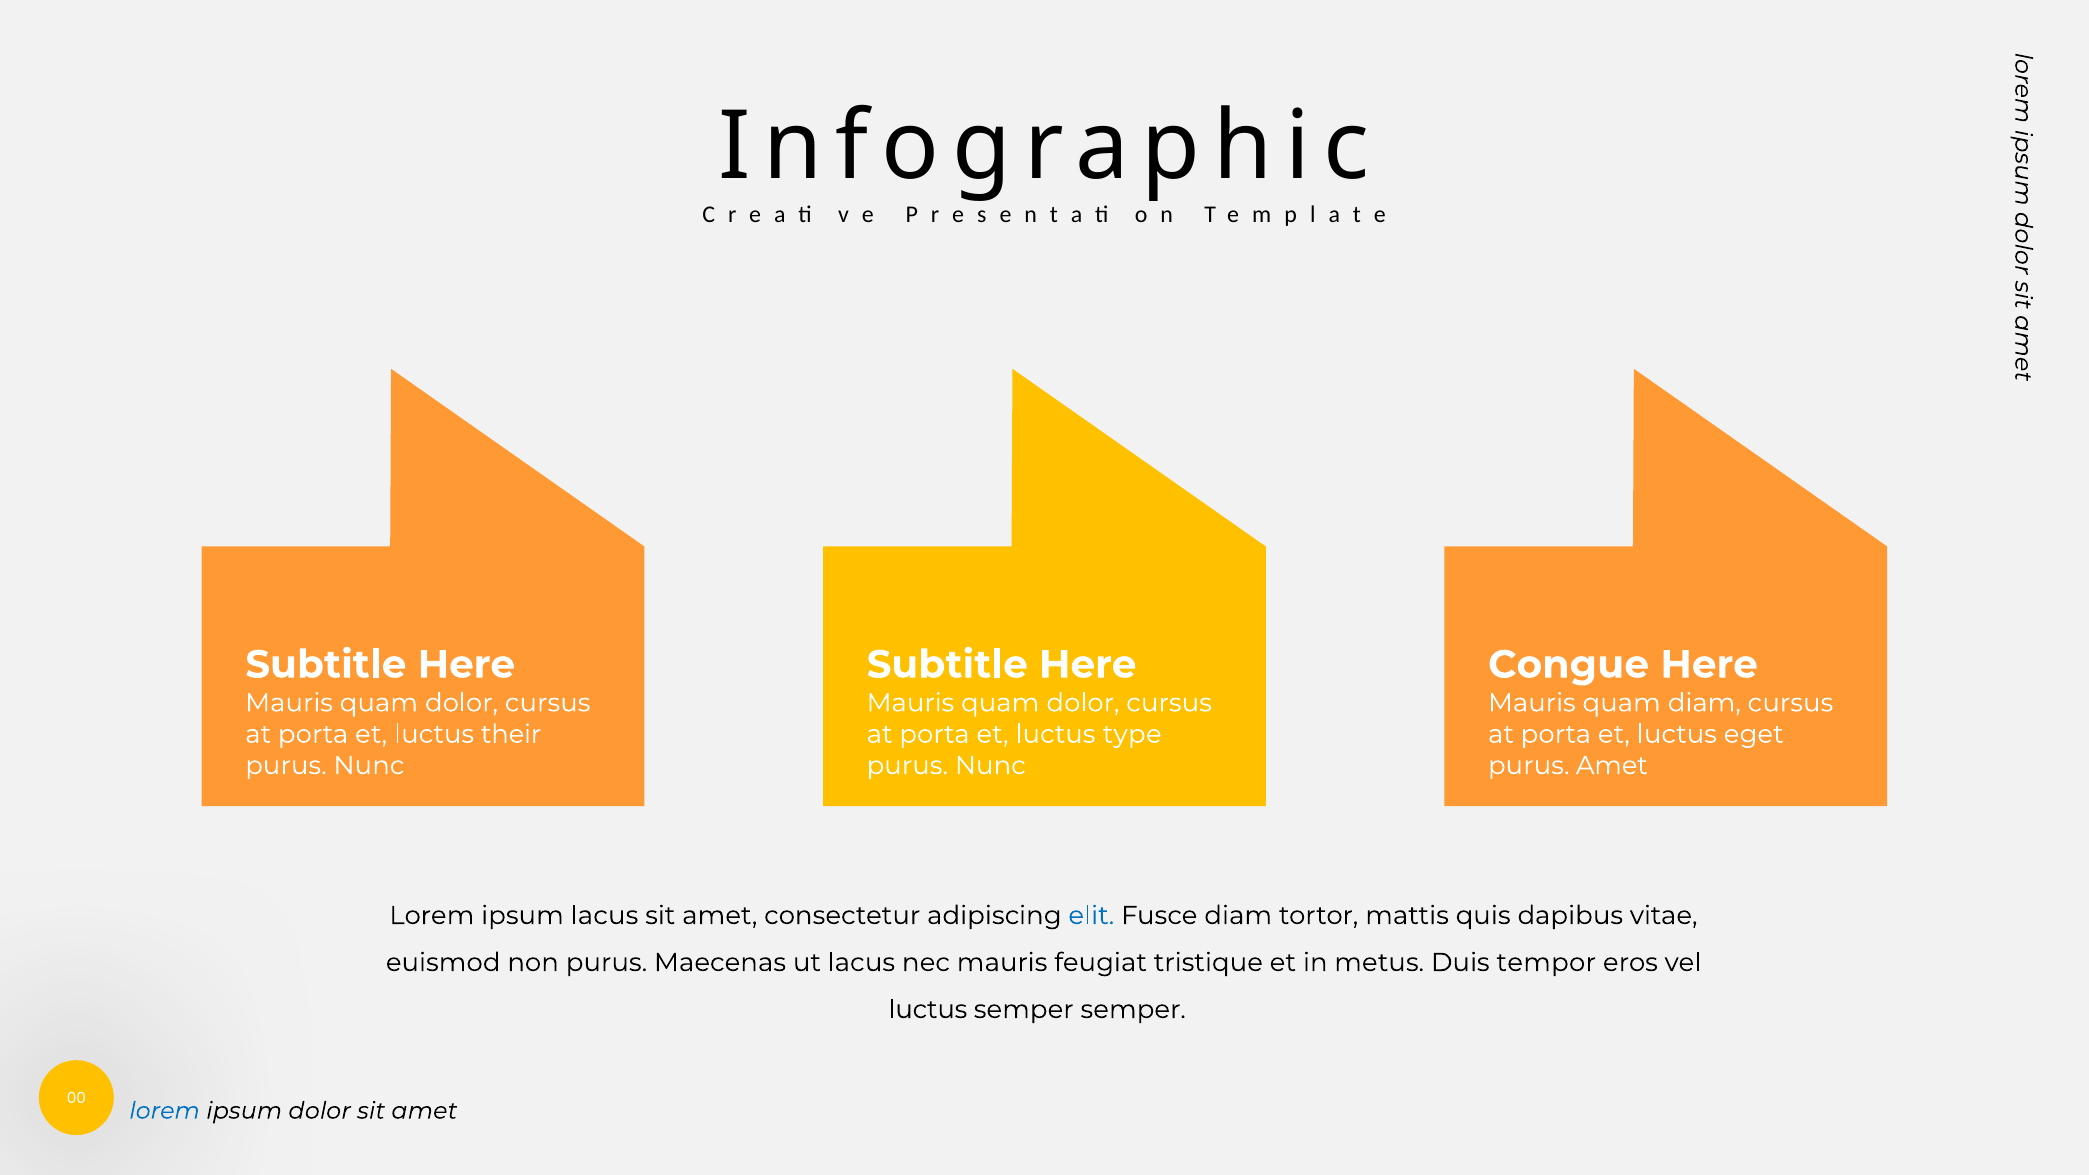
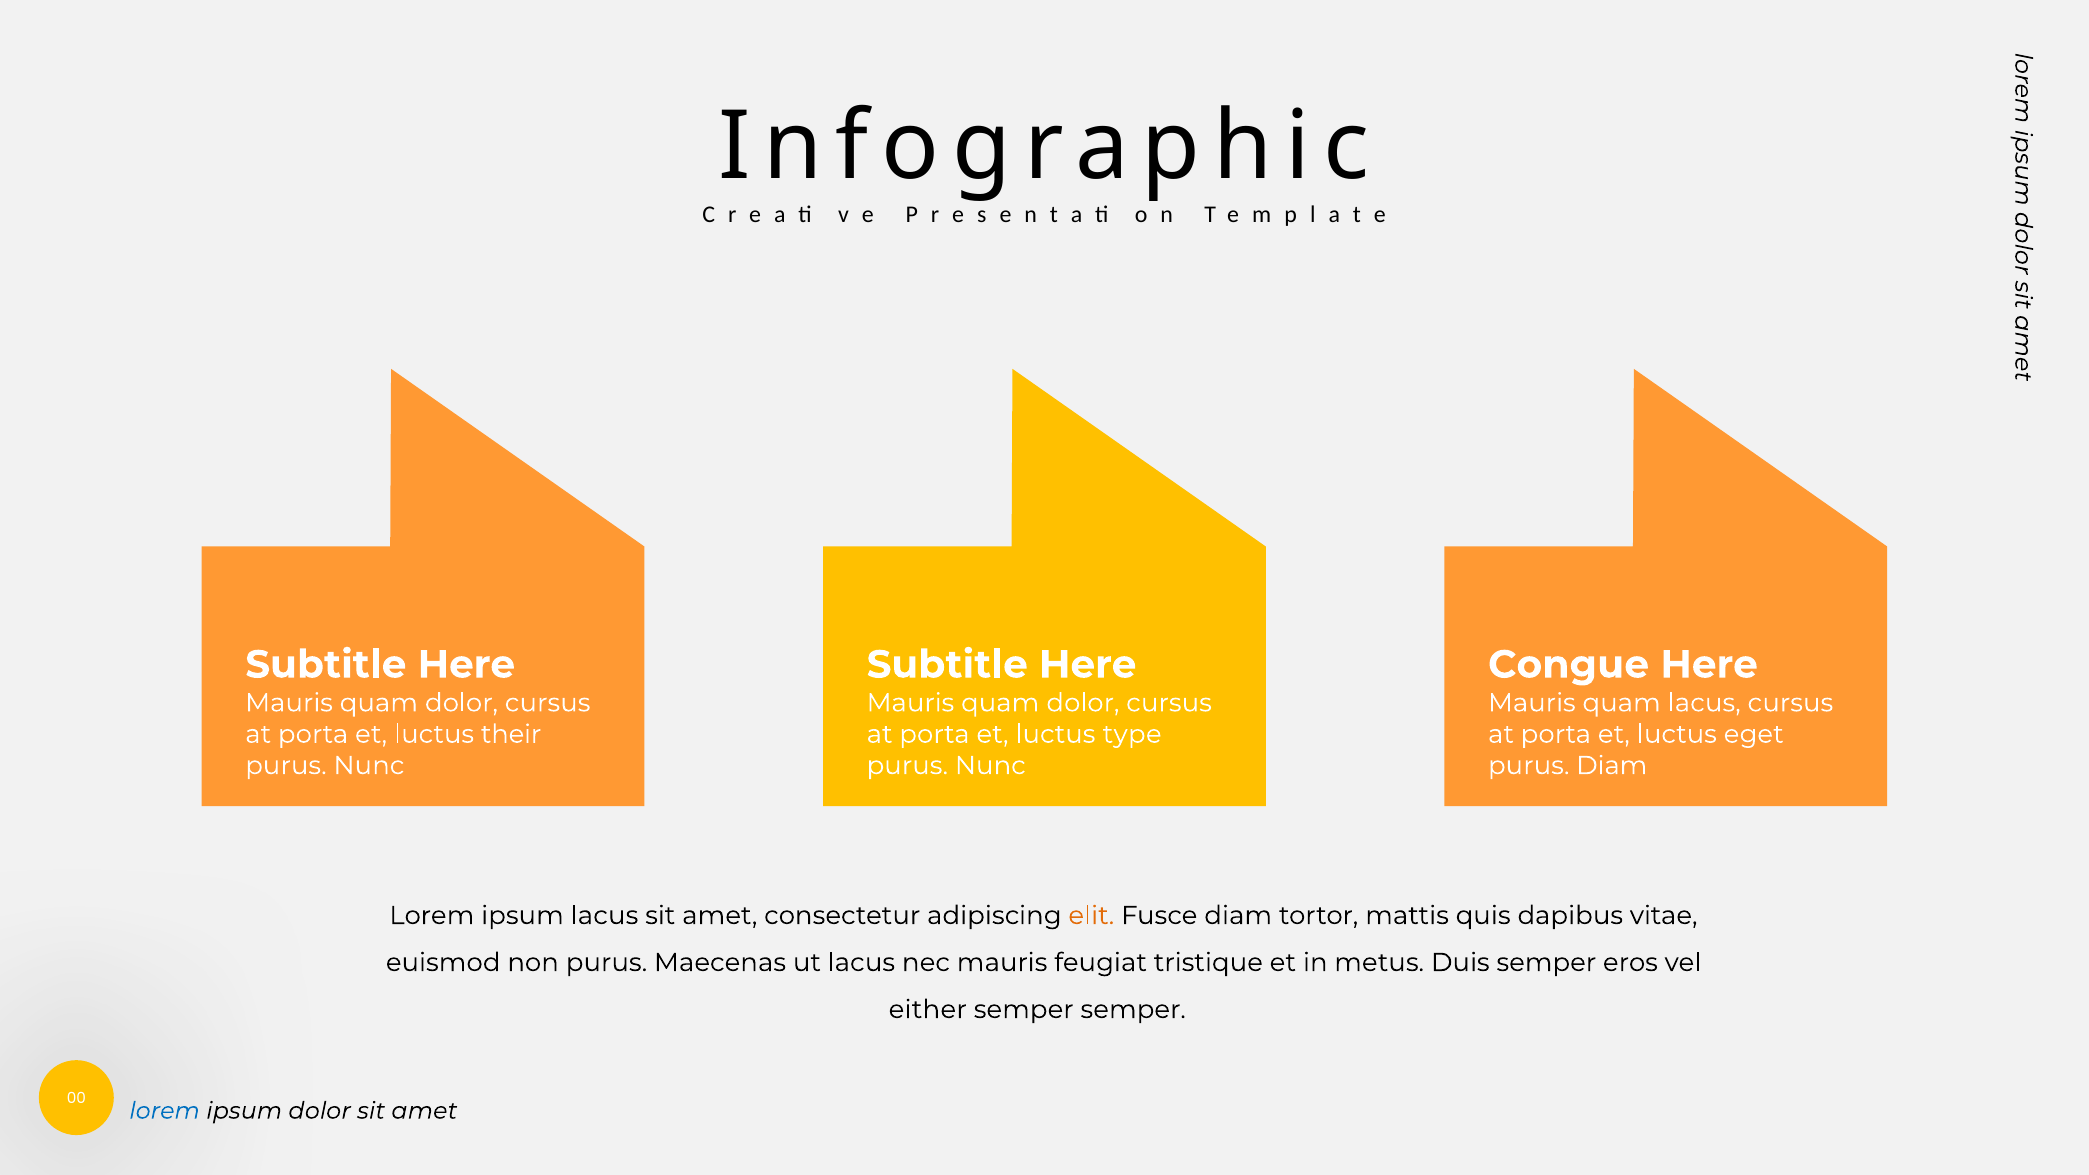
quam diam: diam -> lacus (1704, 703)
purus Amet: Amet -> Diam (1612, 766)
elit colour: blue -> orange (1091, 916)
Duis tempor: tempor -> semper (1546, 963)
luctus: luctus -> either (928, 1010)
